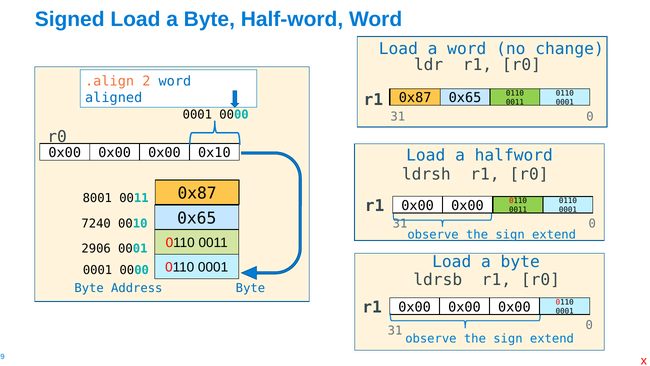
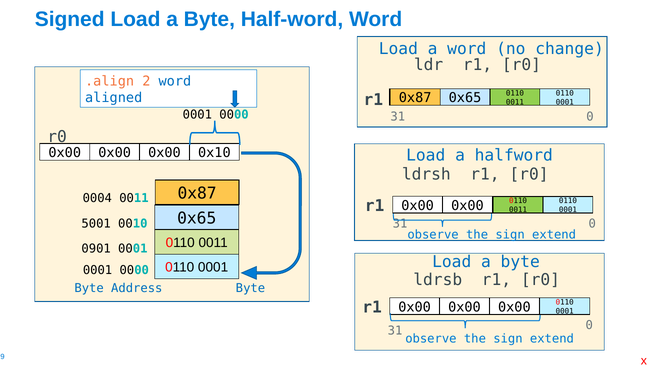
8001: 8001 -> 0004 (97, 198)
7240: 7240 -> 5001 (96, 224)
2906: 2906 -> 0901 (96, 248)
